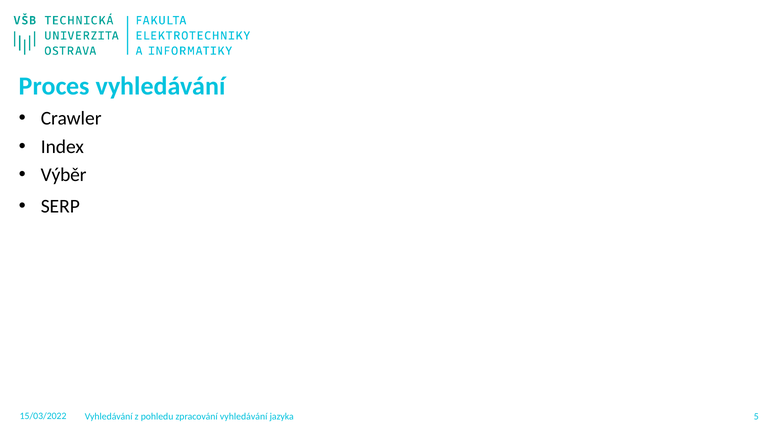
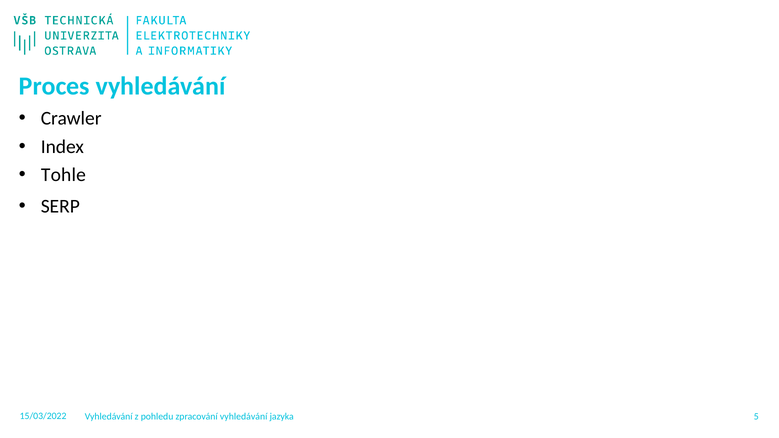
Výběr: Výběr -> Tohle (63, 175)
